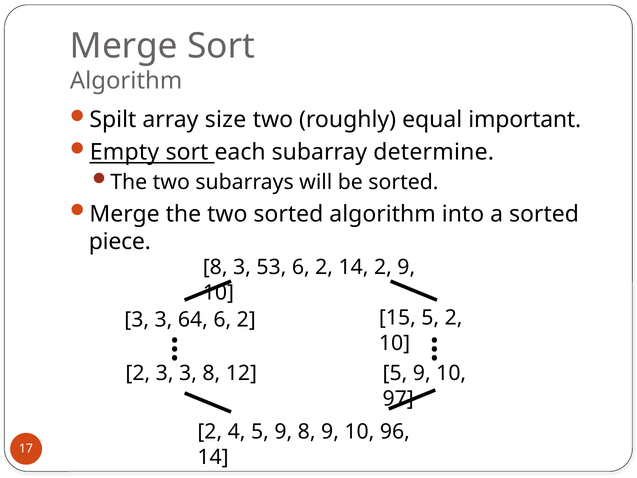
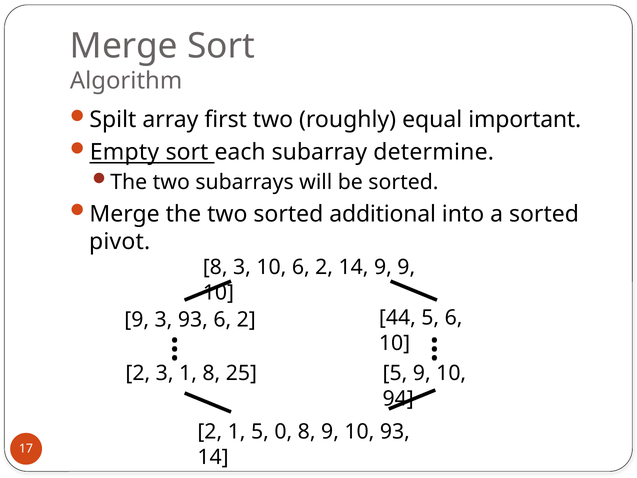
size: size -> first (226, 119)
sorted algorithm: algorithm -> additional (383, 214)
piece: piece -> pivot (120, 241)
3 53: 53 -> 10 (271, 267)
2 14 2: 2 -> 9 (383, 267)
3: 3 -> 9 (137, 320)
3 64: 64 -> 93 (193, 320)
15: 15 -> 44 (397, 317)
5 2: 2 -> 6 (454, 317)
2 3 3: 3 -> 1 (188, 373)
12: 12 -> 25 (241, 373)
97: 97 -> 94 (398, 399)
2 4: 4 -> 1 (237, 431)
9: 9 -> 0 (283, 431)
10 96: 96 -> 93 (395, 431)
